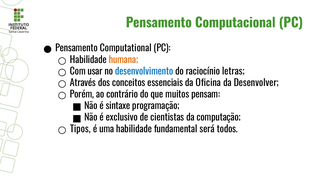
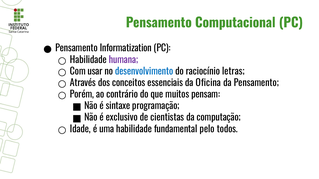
Computational: Computational -> Informatization (126, 48)
humana colour: orange -> purple (124, 60)
da Desenvolver: Desenvolver -> Pensamento (256, 83)
Tipos: Tipos -> Idade (80, 129)
será: será -> pelo (207, 129)
